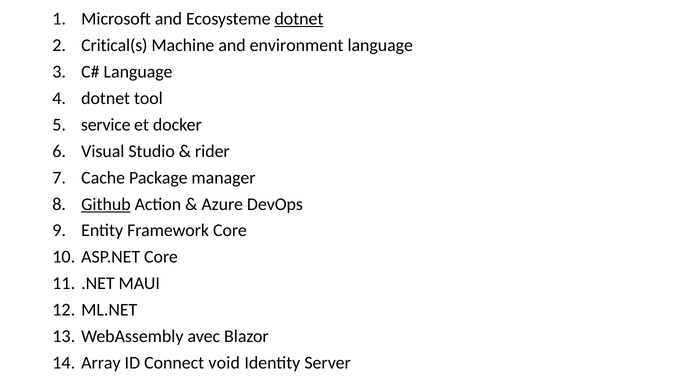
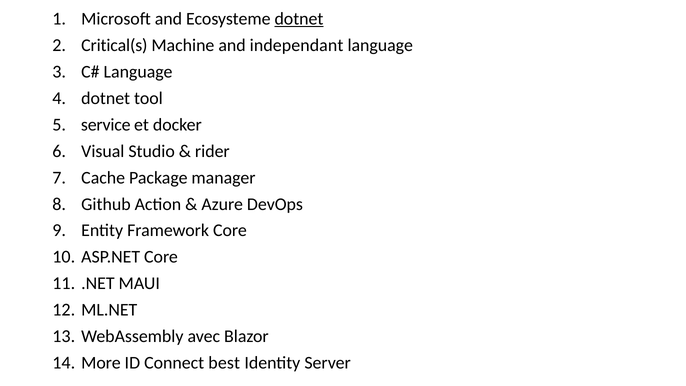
environment: environment -> independant (297, 45)
Github underline: present -> none (106, 204)
Array: Array -> More (101, 363)
void: void -> best (224, 363)
